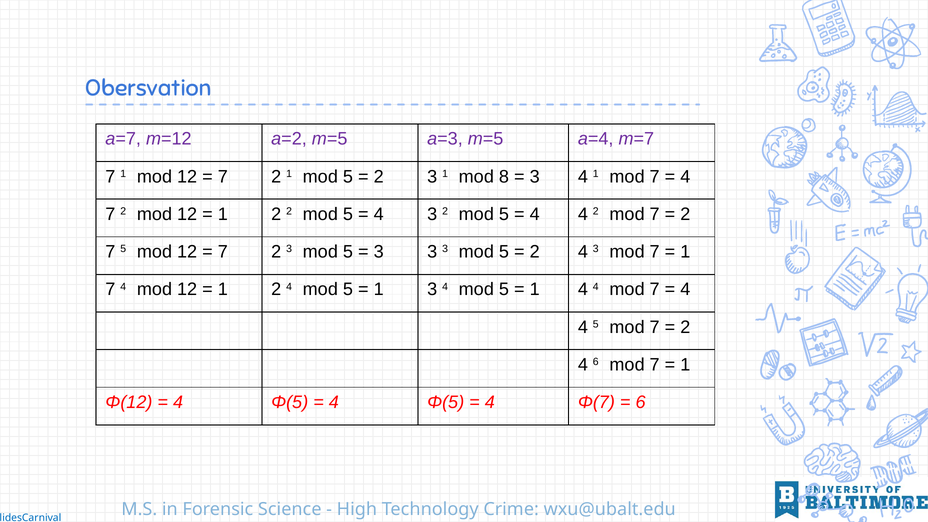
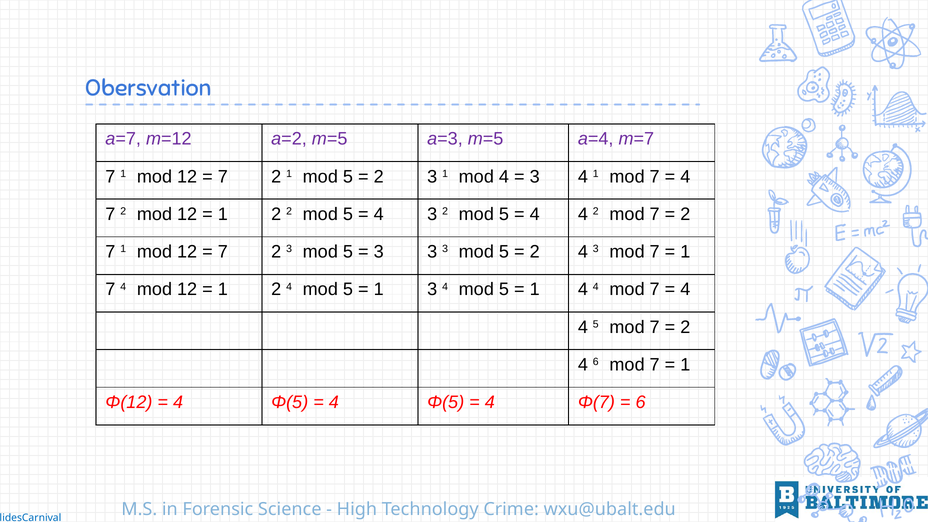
mod 8: 8 -> 4 (504, 177)
5: 5 -> 1 (123, 249)
